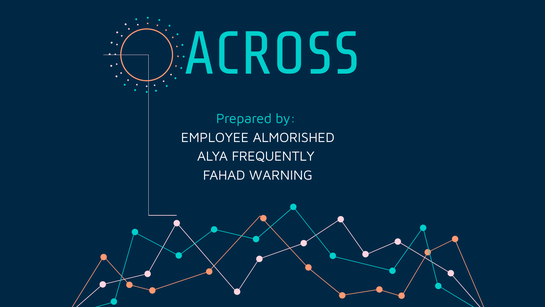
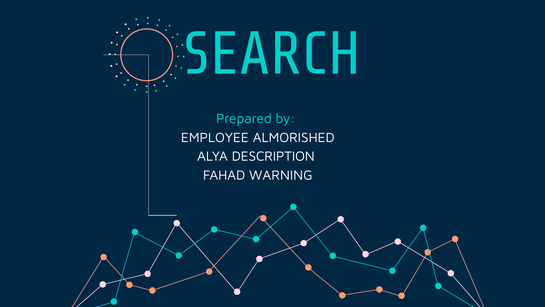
ACROSS: ACROSS -> SEARCH (272, 54)
FREQUENTLY: FREQUENTLY -> DESCRIPTION (273, 156)
